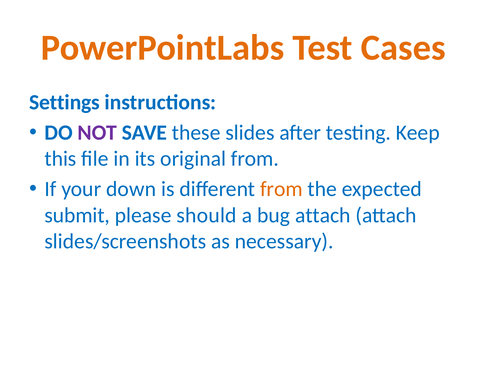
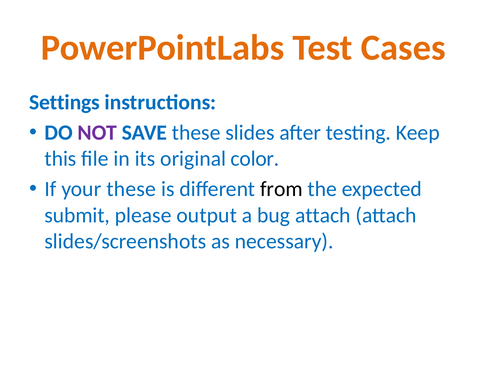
original from: from -> color (255, 158)
your down: down -> these (131, 189)
from colour: orange -> black (281, 189)
should: should -> output (207, 215)
